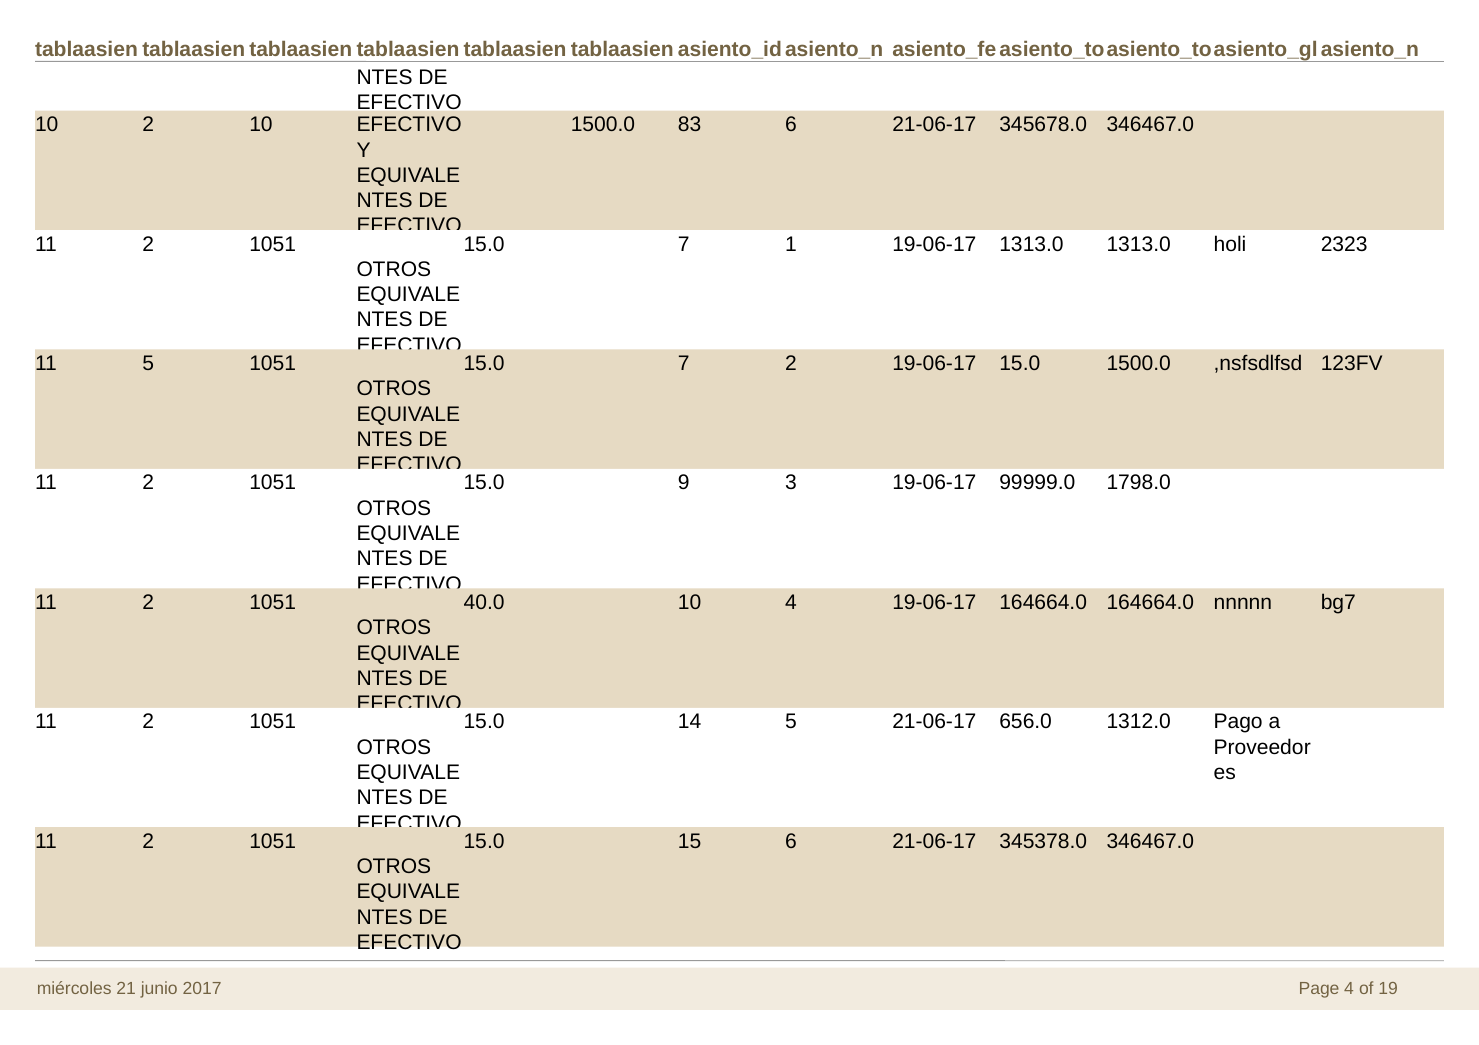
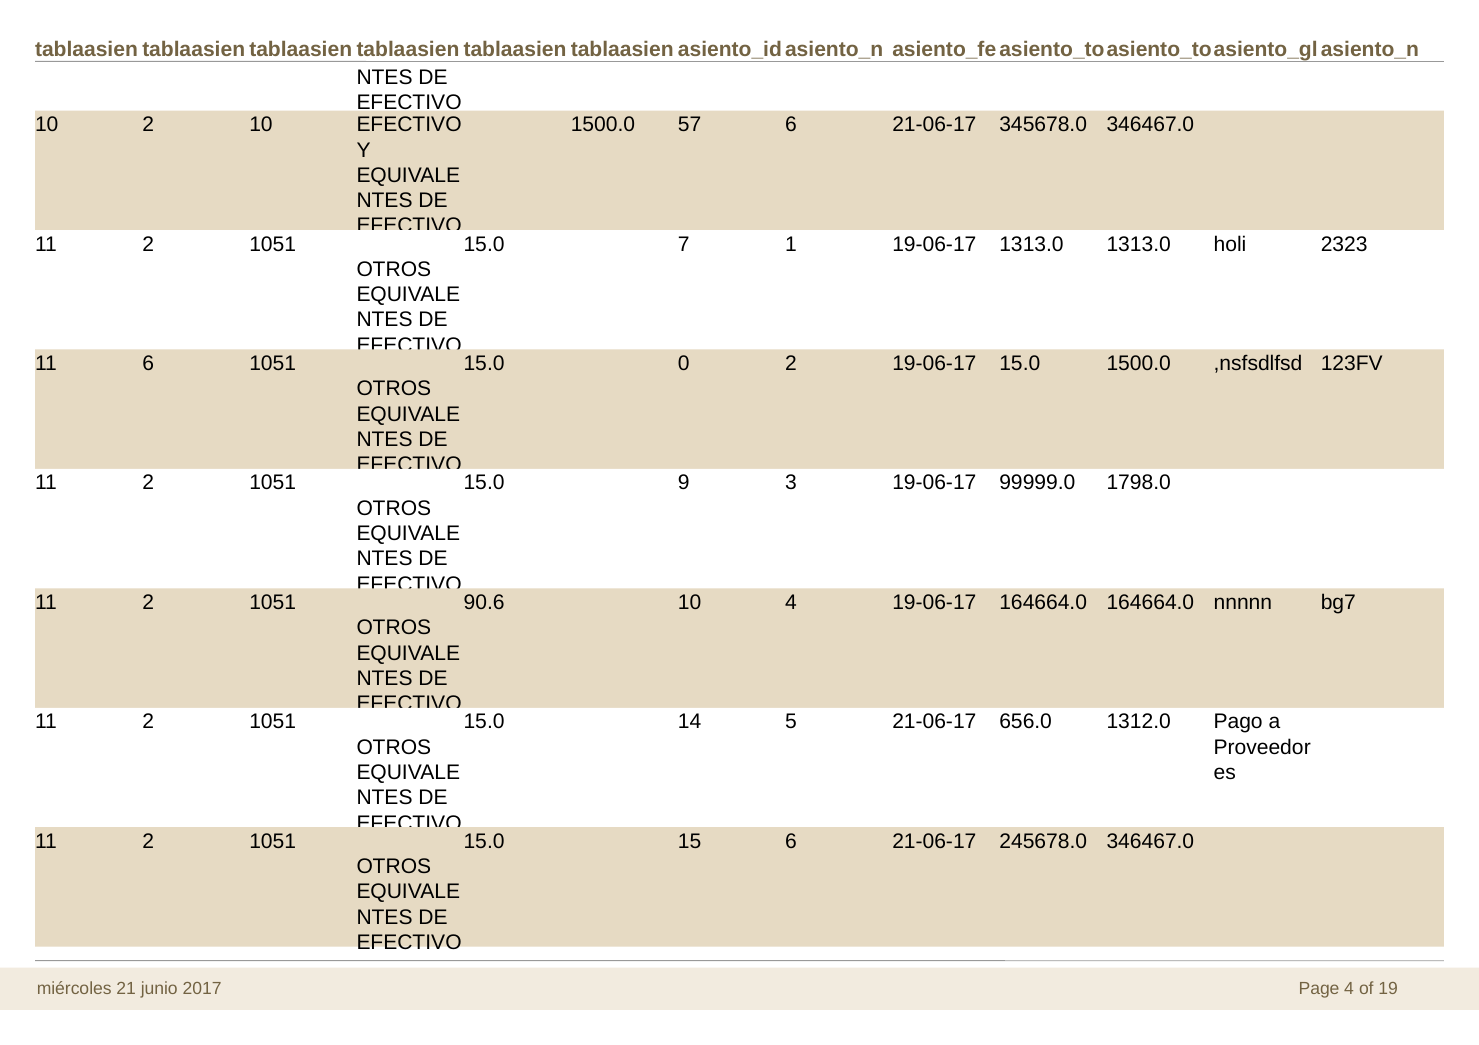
83: 83 -> 57 (690, 125)
11 5: 5 -> 6 (148, 364)
7: 7 -> 0 (684, 364)
40.0: 40.0 -> 90.6 (484, 603)
345378.0: 345378.0 -> 245678.0 (1043, 841)
